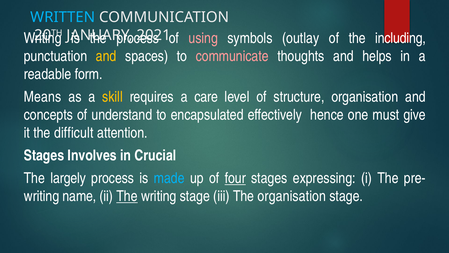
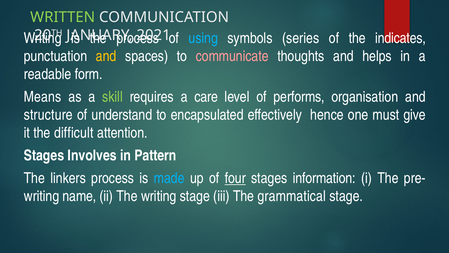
WRITTEN colour: light blue -> light green (63, 17)
using colour: pink -> light blue (203, 38)
outlay: outlay -> series (301, 38)
including: including -> indicates (401, 38)
skill colour: yellow -> light green (113, 97)
structure: structure -> performs (299, 97)
concepts: concepts -> structure (48, 115)
Crucial: Crucial -> Pattern (155, 155)
largely: largely -> linkers (68, 178)
expressing: expressing -> information (324, 178)
The underline: present -> none (127, 196)
The organisation: organisation -> grammatical (292, 196)
